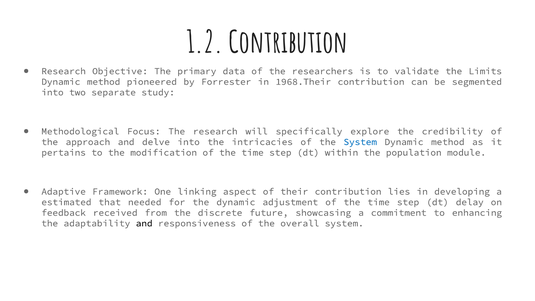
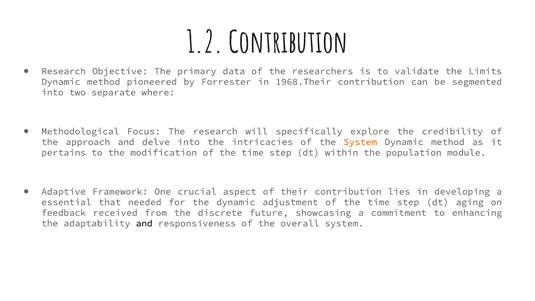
study: study -> where (158, 92)
System colour: blue -> orange (360, 142)
linking: linking -> crucial (197, 191)
estimated: estimated -> essential (66, 202)
delay: delay -> aging (470, 202)
